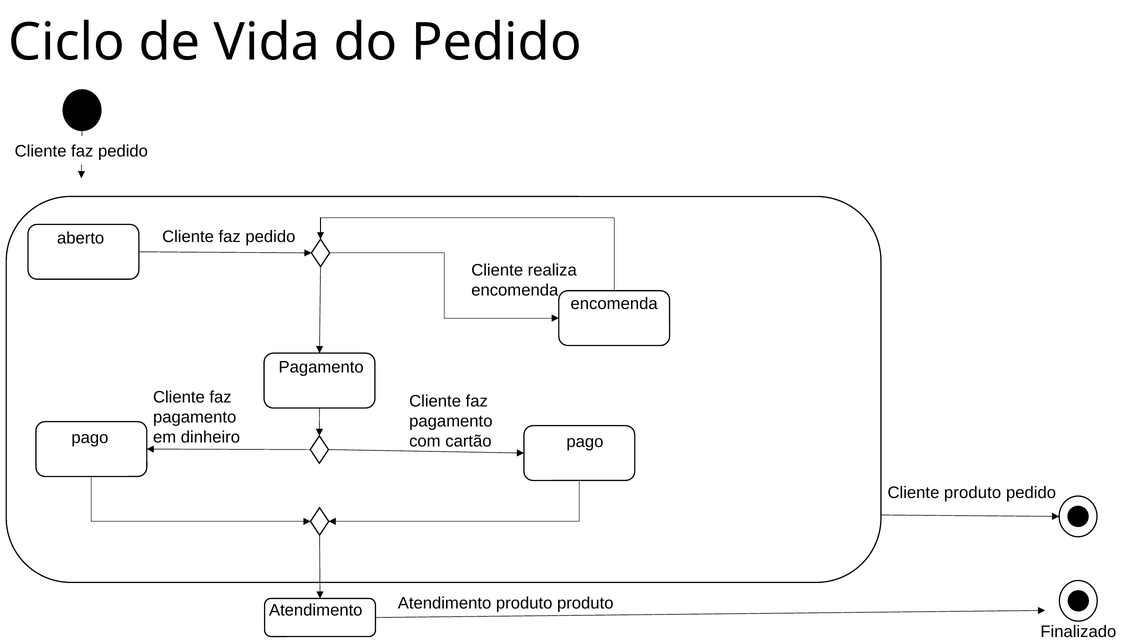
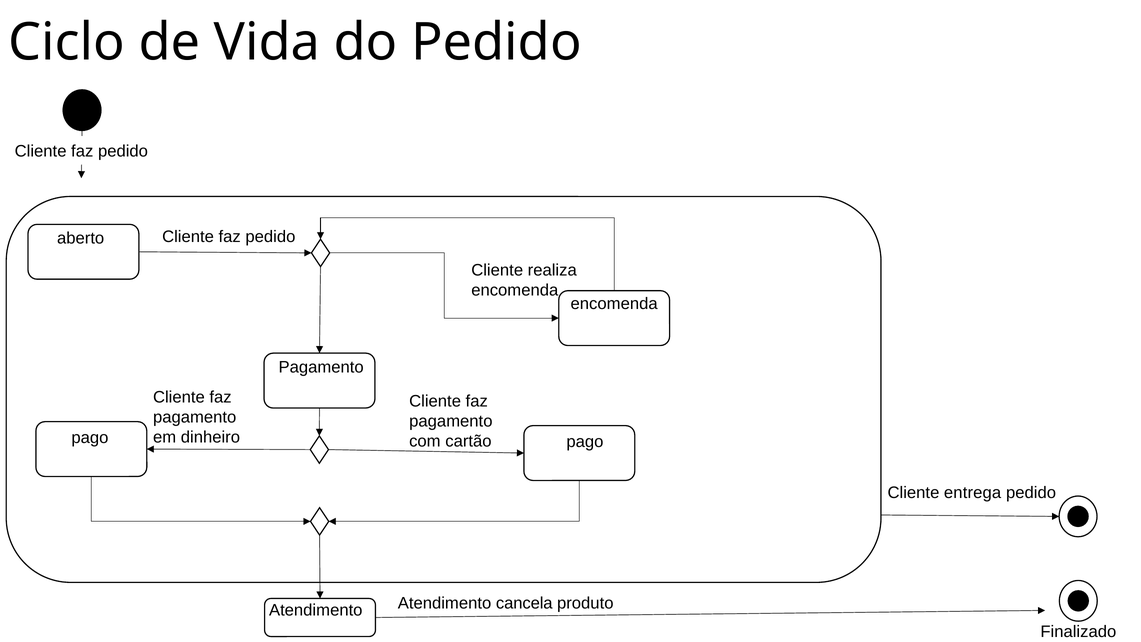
Cliente produto: produto -> entrega (973, 493)
Atendimento produto: produto -> cancela (524, 603)
